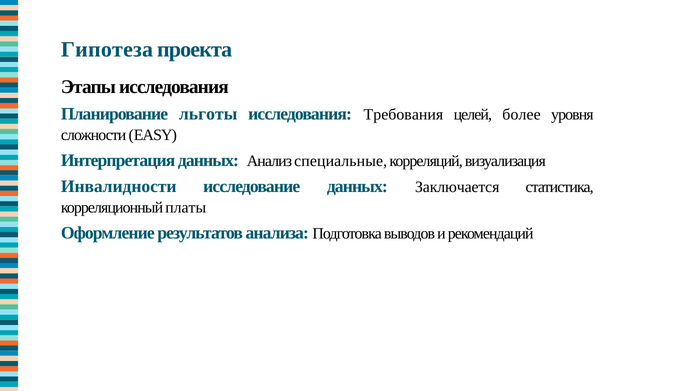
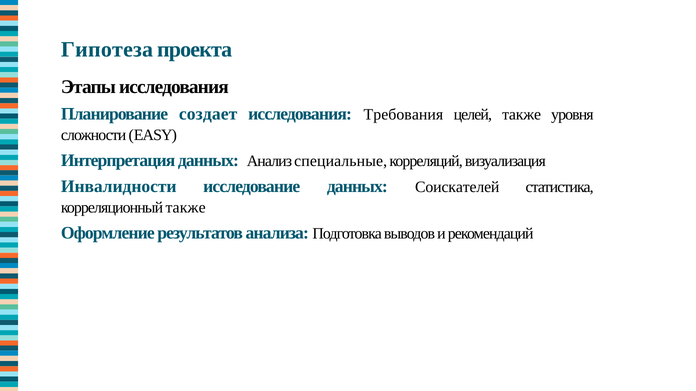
льготы: льготы -> создает (208, 114)
целей более: более -> также (522, 115)
Заключается: Заключается -> Соискателей (457, 187)
корреляционный платы: платы -> также (186, 208)
